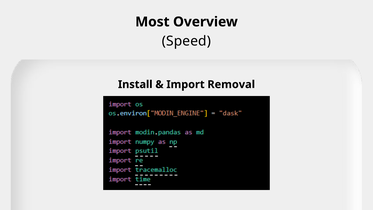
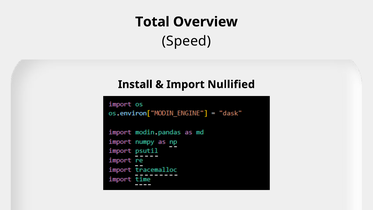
Most: Most -> Total (152, 22)
Removal: Removal -> Nullified (231, 84)
